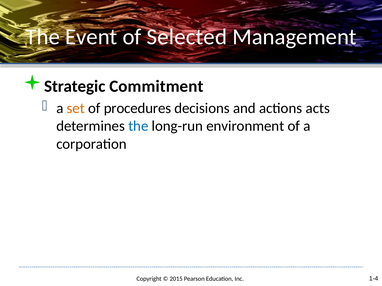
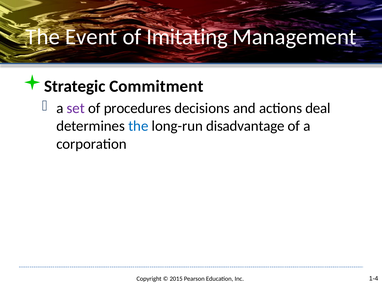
Selected: Selected -> Imitating (187, 37)
set colour: orange -> purple (76, 108)
acts: acts -> deal (318, 108)
environment: environment -> disadvantage (245, 126)
